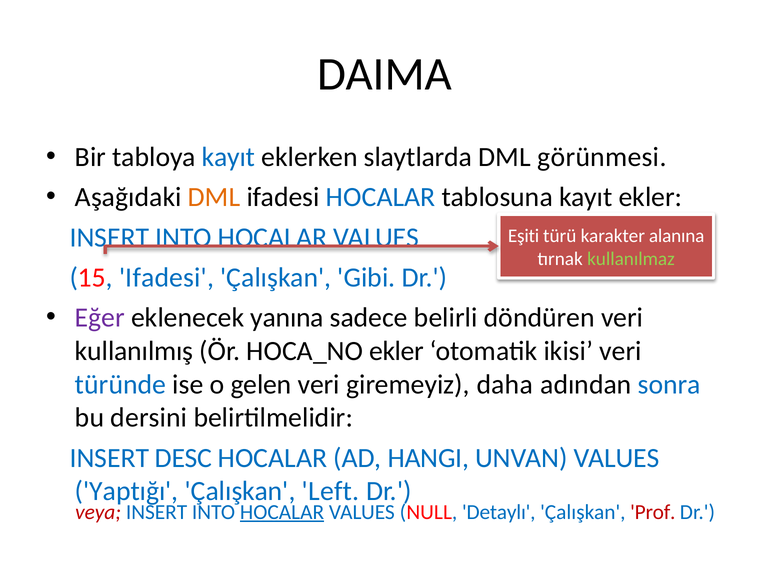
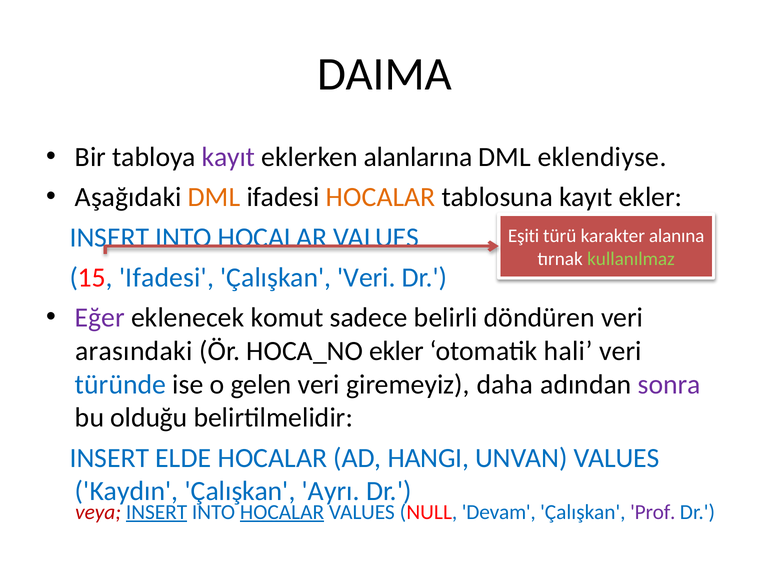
kayıt colour: blue -> purple (229, 157)
slaytlarda: slaytlarda -> alanlarına (418, 157)
görünmesi: görünmesi -> eklendiyse (602, 157)
HOCALAR colour: blue -> orange (381, 197)
Çalışkan Gibi: Gibi -> Veri (366, 277)
yanına: yanına -> komut (287, 318)
kullanılmış: kullanılmış -> arasındaki (134, 351)
ikisi: ikisi -> hali (568, 351)
sonra colour: blue -> purple (669, 384)
dersini: dersini -> olduğu (149, 418)
DESC: DESC -> ELDE (183, 458)
Yaptığı: Yaptığı -> Kaydın (127, 491)
Left: Left -> Ayrı (331, 491)
INSERT underline: none -> present (157, 512)
Detaylı: Detaylı -> Devam (499, 512)
Prof colour: red -> purple (653, 512)
